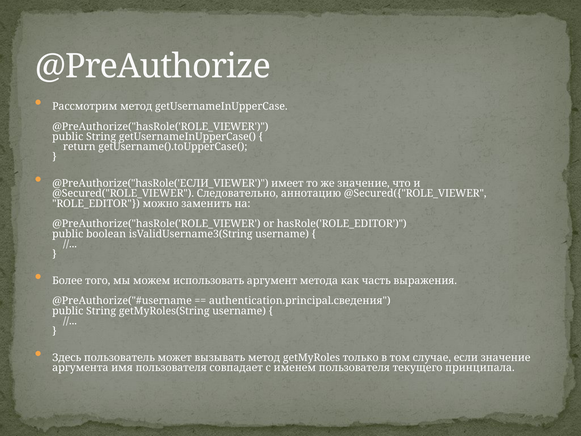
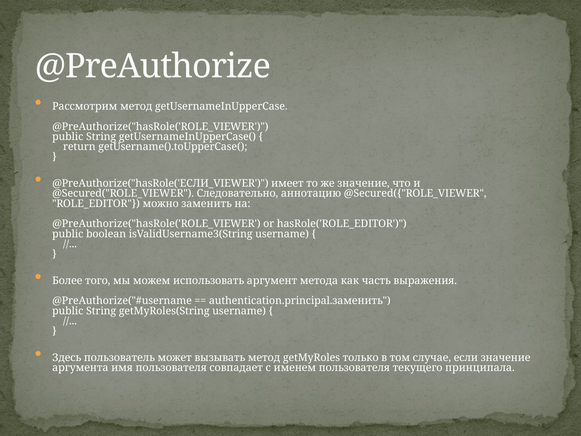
authentication.principal.сведения: authentication.principal.сведения -> authentication.principal.заменить (300, 301)
